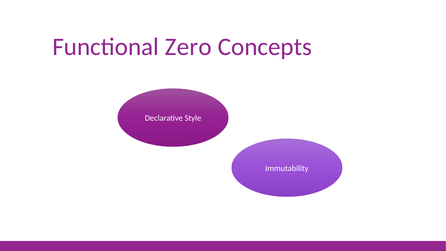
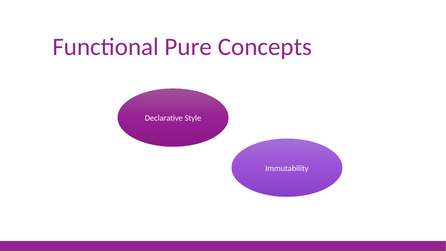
Zero: Zero -> Pure (188, 47)
